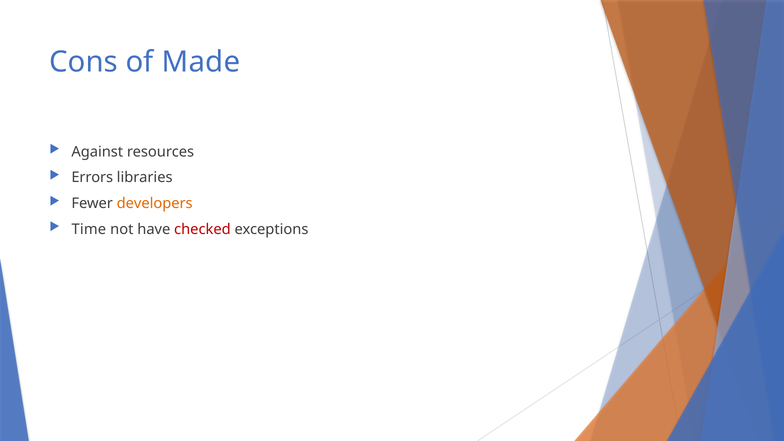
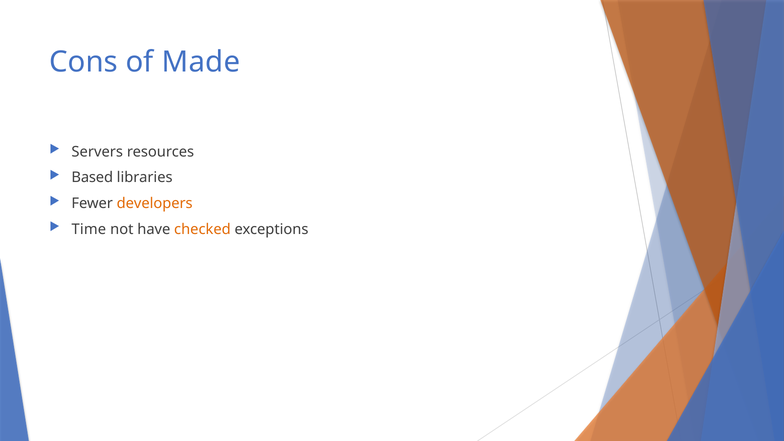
Against: Against -> Servers (97, 152)
Errors: Errors -> Based (92, 178)
checked colour: red -> orange (202, 229)
